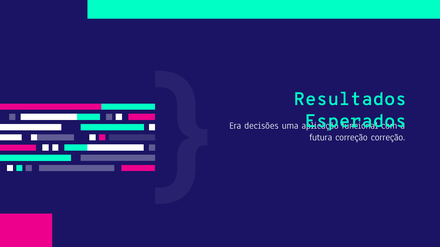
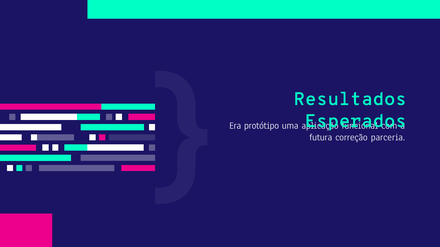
decisões: decisões -> protótipo (262, 126)
correção correção: correção -> parceria (388, 138)
